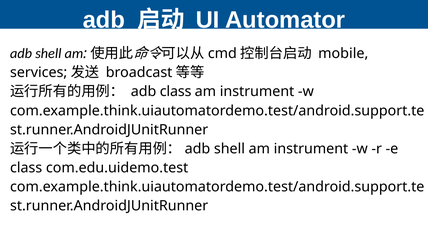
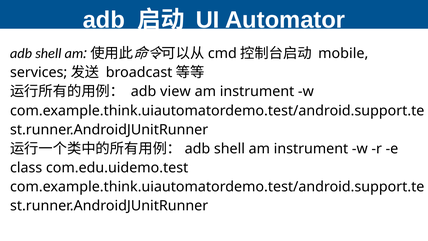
adb class: class -> view (175, 92)
